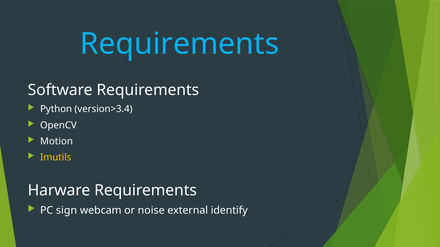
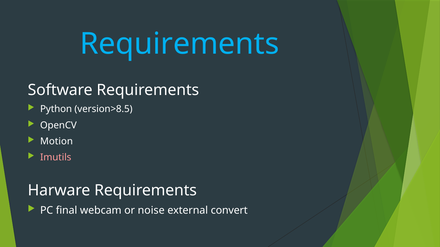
version>3.4: version>3.4 -> version>8.5 (104, 109)
Imutils colour: yellow -> pink (56, 158)
sign: sign -> final (67, 211)
identify: identify -> convert (229, 211)
